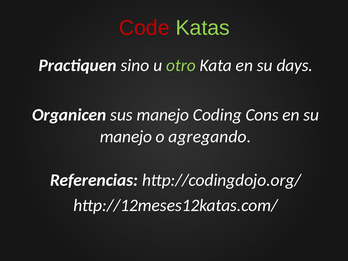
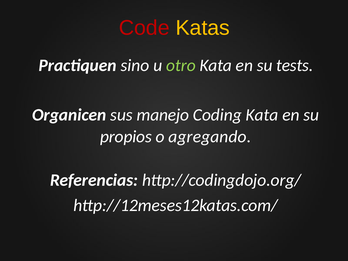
Katas colour: light green -> yellow (203, 28)
days: days -> tests (295, 65)
Coding Cons: Cons -> Kata (262, 115)
manejo: manejo -> propios (126, 137)
